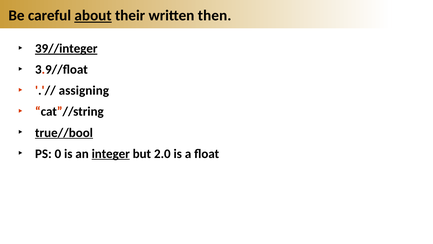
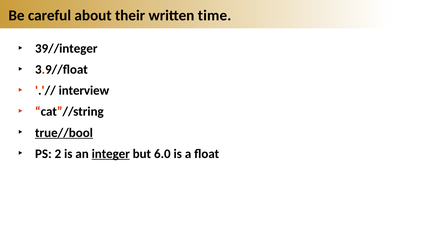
about underline: present -> none (93, 16)
then: then -> time (215, 16)
39//integer underline: present -> none (66, 49)
assigning: assigning -> interview (84, 91)
0: 0 -> 2 (58, 153)
2.0: 2.0 -> 6.0 (162, 153)
